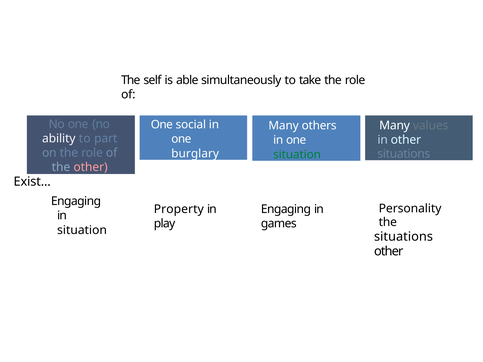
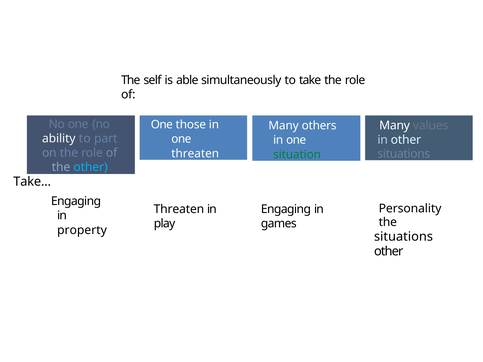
social: social -> those (191, 125)
burglary: burglary -> threaten (195, 154)
other colour: pink -> light blue (91, 167)
Exist: Exist -> Take (32, 182)
Property: Property -> Threaten (179, 209)
situation: situation -> property (82, 230)
